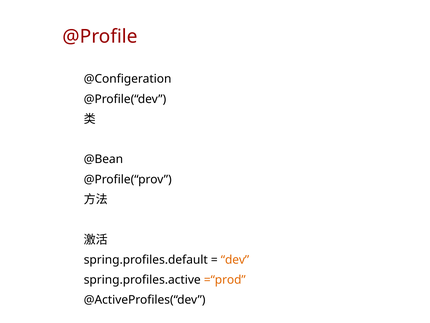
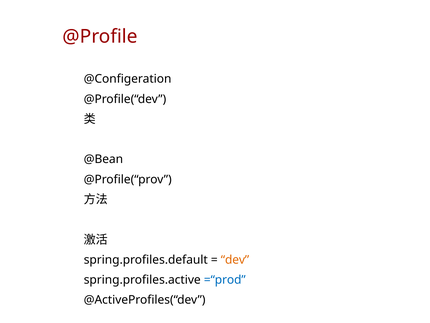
=“prod colour: orange -> blue (225, 279)
